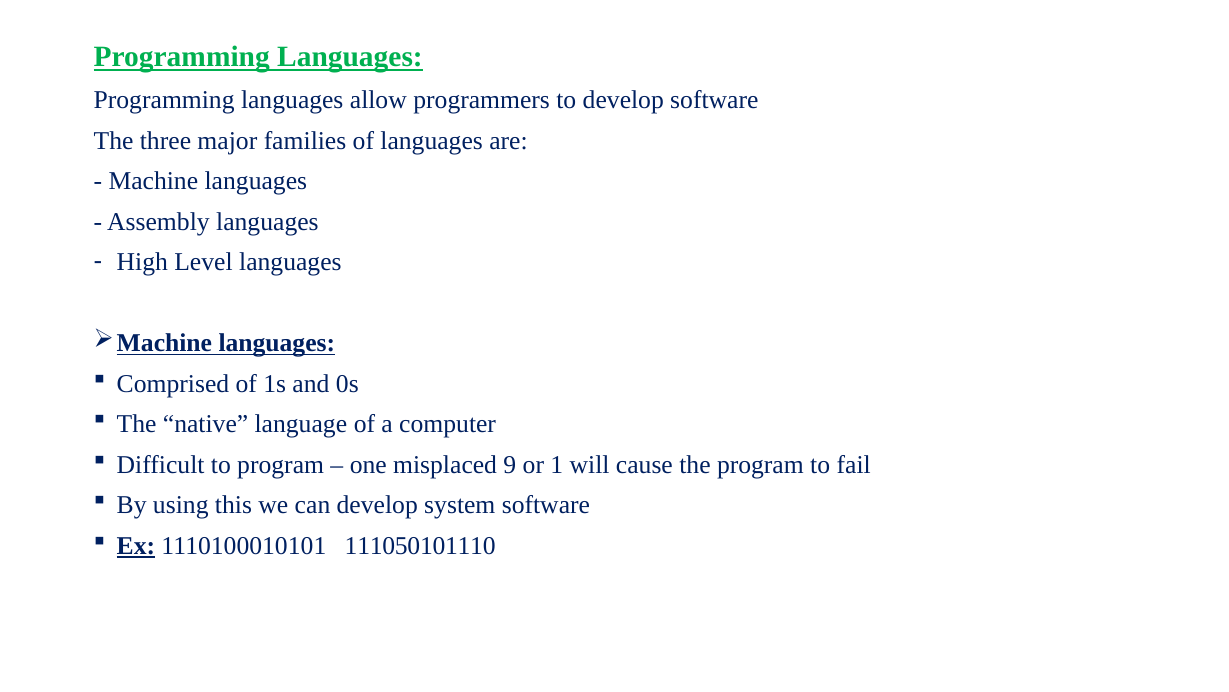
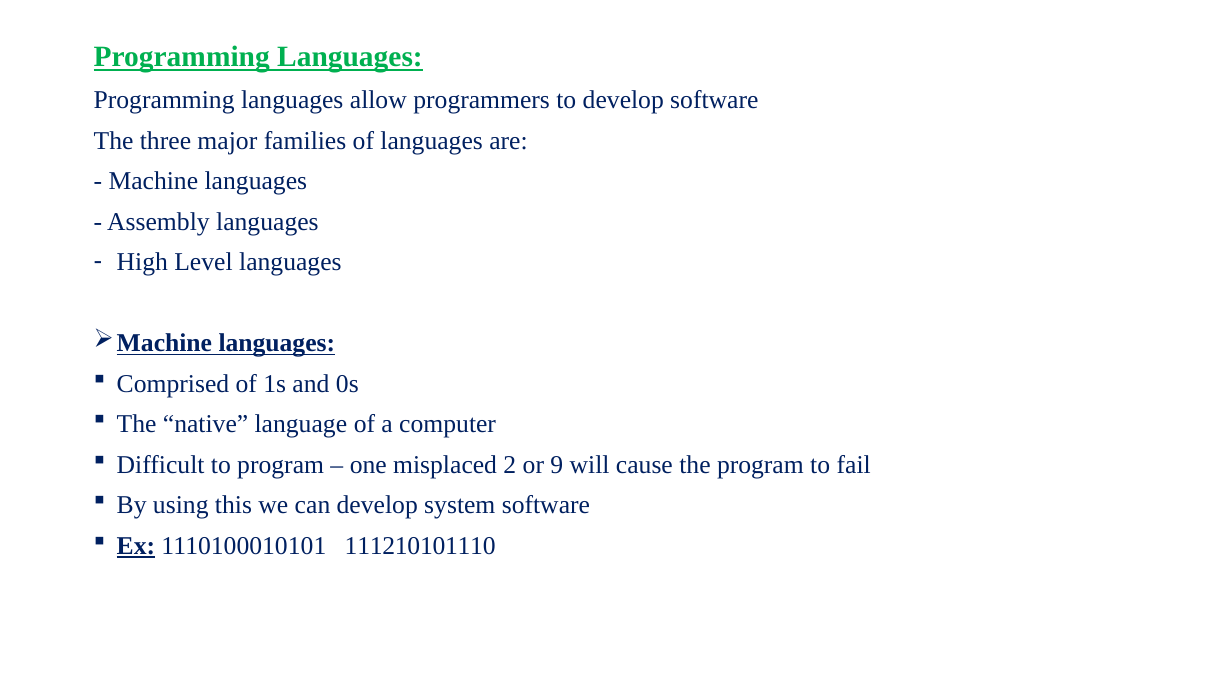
9: 9 -> 2 (510, 464)
1: 1 -> 9 (557, 464)
111050101110: 111050101110 -> 111210101110 (420, 545)
